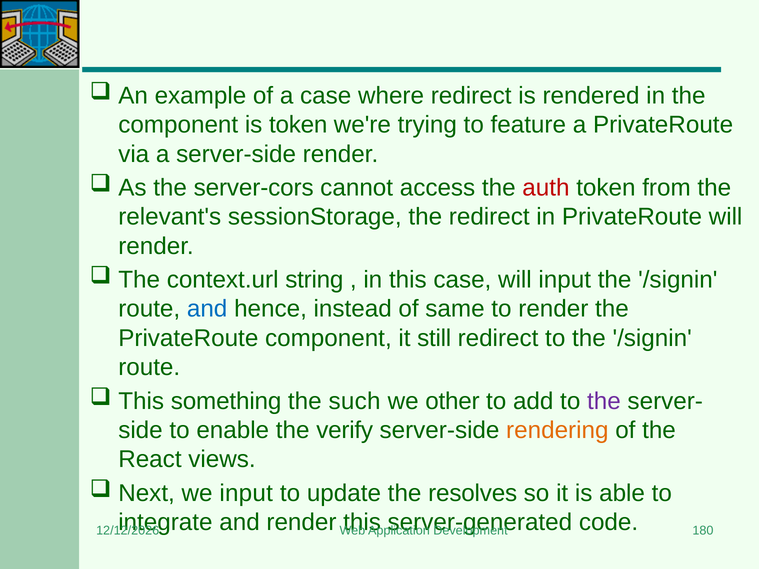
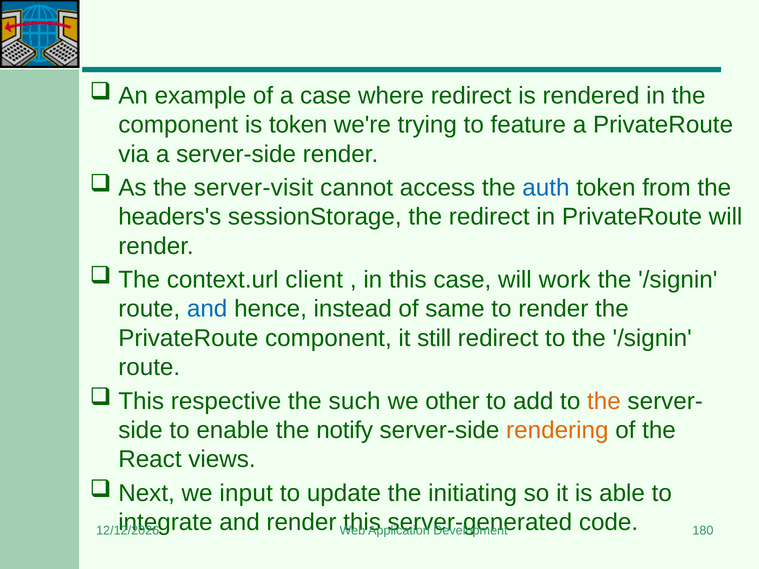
server-cors: server-cors -> server-visit (253, 188)
auth colour: red -> blue (546, 188)
relevant's: relevant's -> headers's (170, 217)
string: string -> client (314, 280)
will input: input -> work (565, 280)
something: something -> respective (226, 401)
the colour: purple -> orange (604, 401)
verify: verify -> notify (345, 430)
resolves: resolves -> initiating (473, 493)
